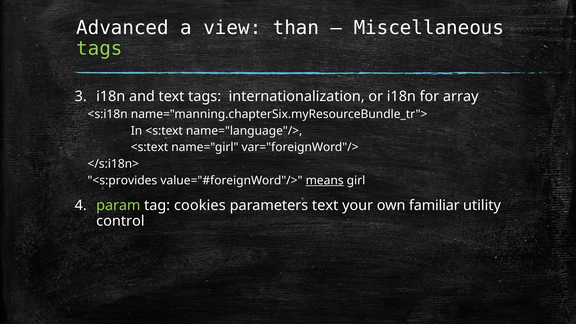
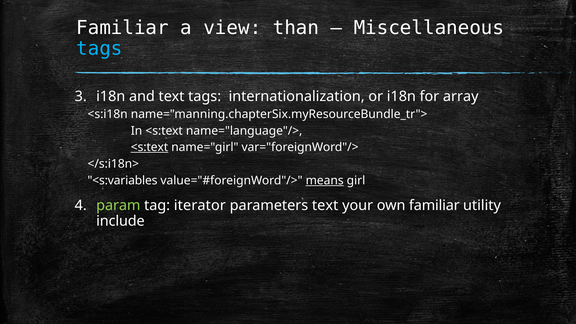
Advanced: Advanced -> Familiar (123, 28)
tags colour: light green -> light blue (99, 49)
<s:text underline: none -> present (149, 147)
<s:provides: <s:provides -> <s:variables (122, 181)
cookies: cookies -> iterator (200, 206)
control: control -> include (120, 221)
